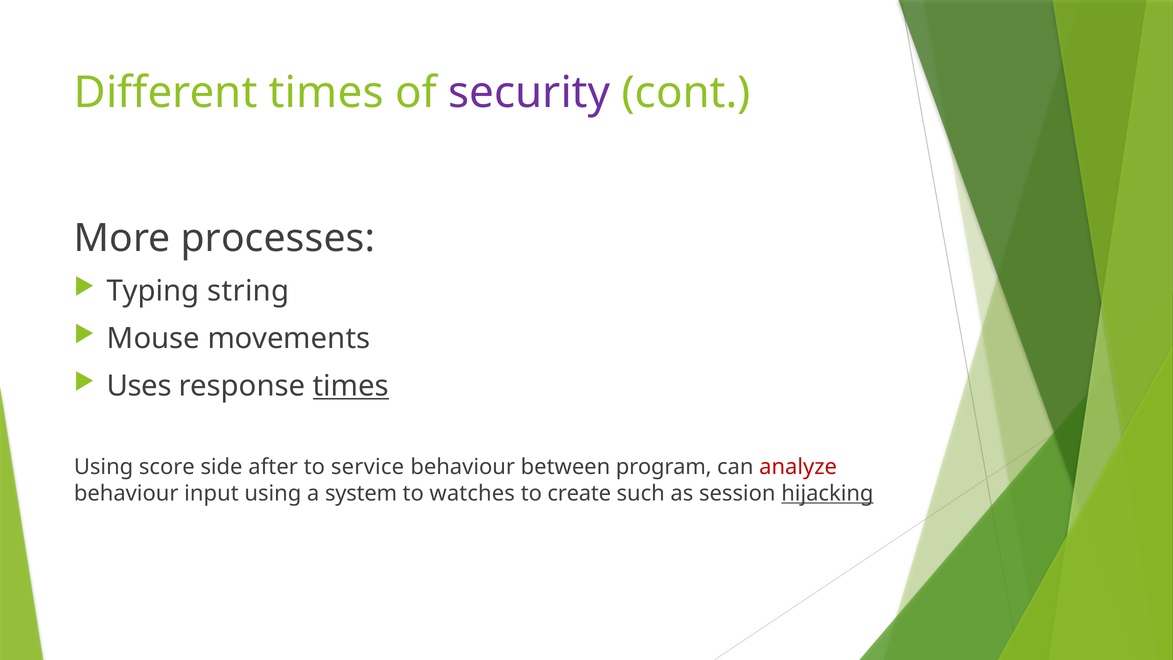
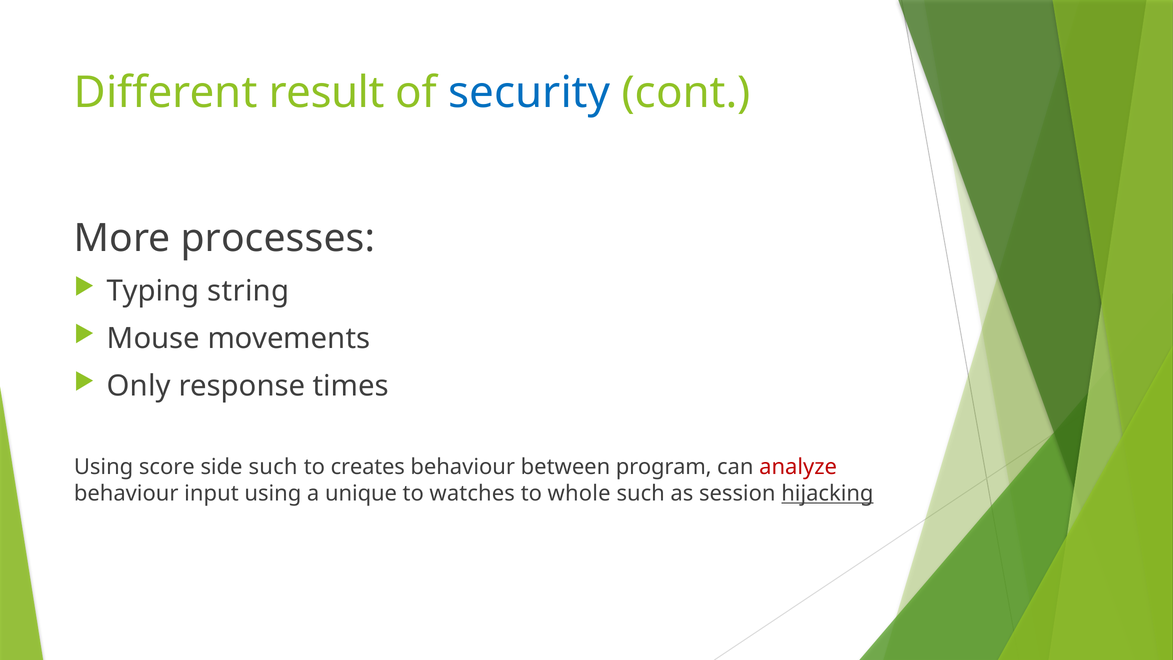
Different times: times -> result (327, 93)
security colour: purple -> blue (529, 93)
Uses: Uses -> Only (139, 386)
times underline: present -> none (351, 386)
side after: after -> such (273, 467)
service: service -> creates (368, 467)
system: system -> unique (361, 493)
create: create -> whole (579, 493)
